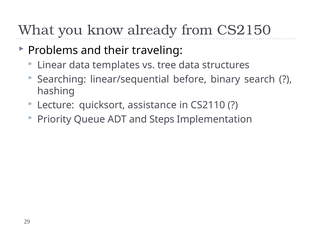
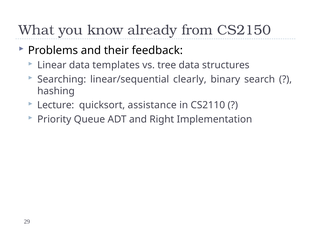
traveling: traveling -> feedback (157, 51)
before: before -> clearly (190, 79)
Steps: Steps -> Right (162, 119)
